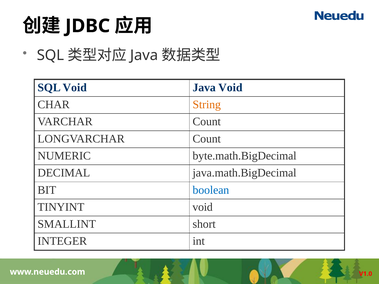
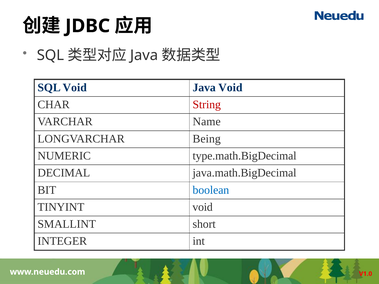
String colour: orange -> red (207, 105)
VARCHAR Count: Count -> Name (207, 122)
LONGVARCHAR Count: Count -> Being (207, 139)
byte.math.BigDecimal: byte.math.BigDecimal -> type.math.BigDecimal (245, 156)
